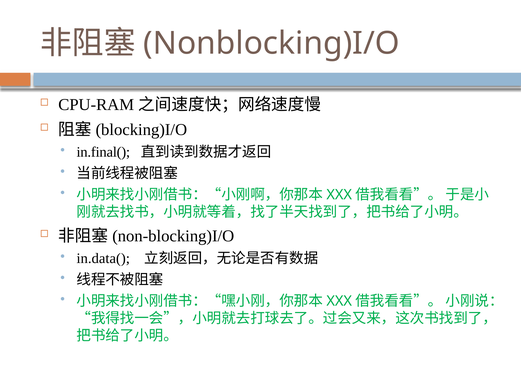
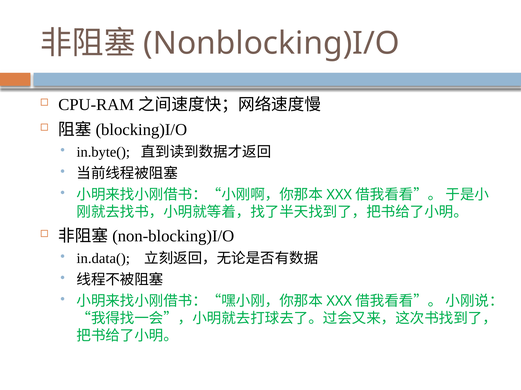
in.final(: in.final( -> in.byte( (103, 152)
